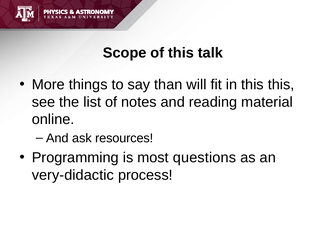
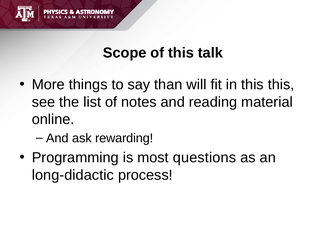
resources: resources -> rewarding (124, 138)
very-didactic: very-didactic -> long-didactic (73, 175)
